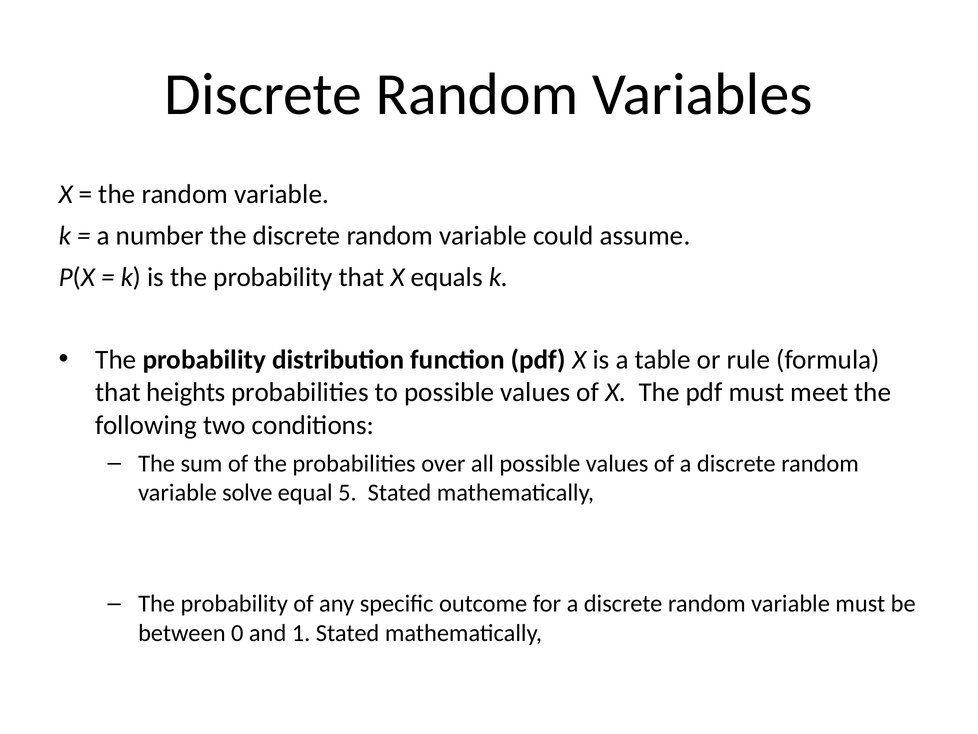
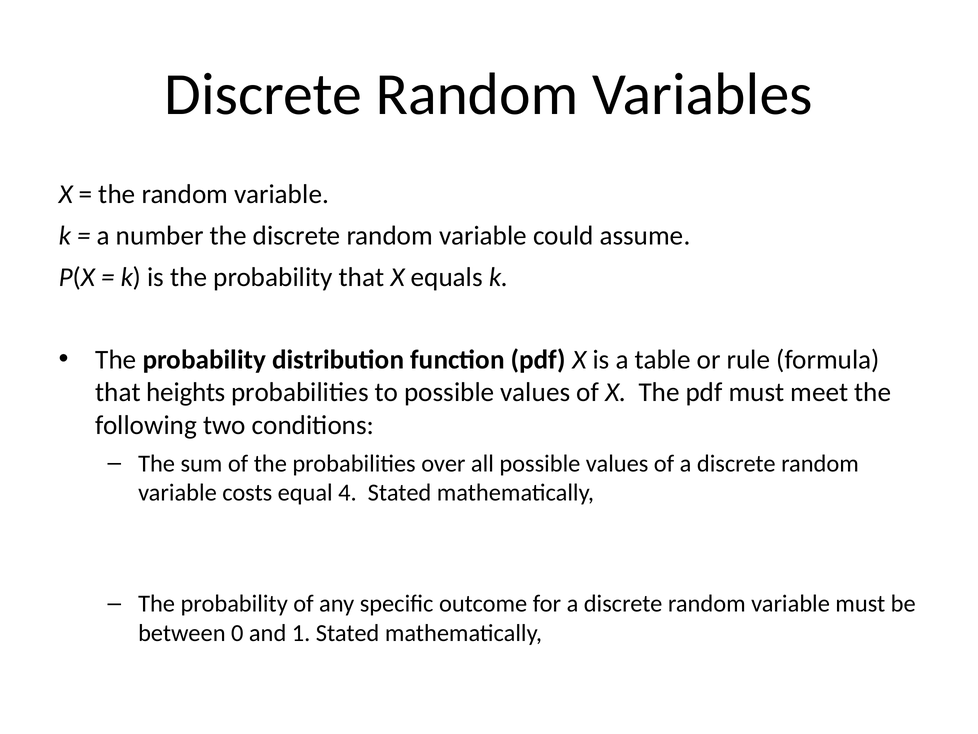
solve: solve -> costs (247, 492)
5: 5 -> 4 (347, 492)
